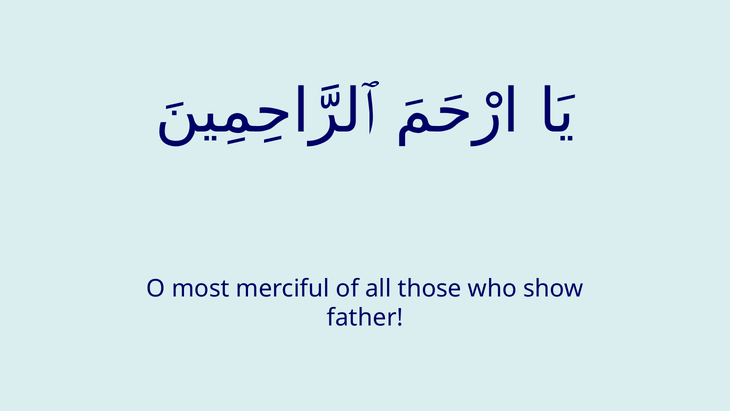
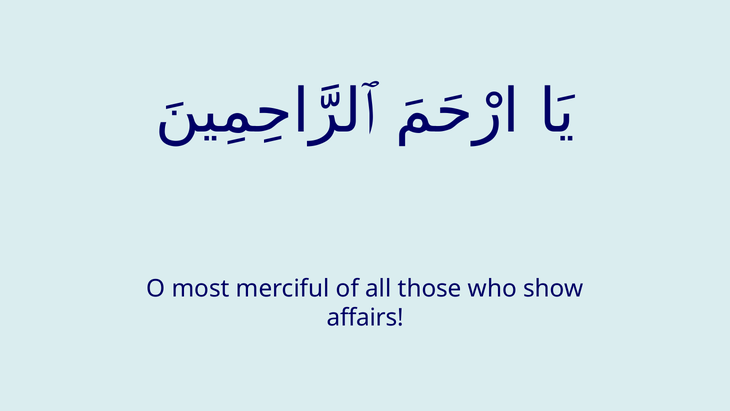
father: father -> affairs (365, 317)
